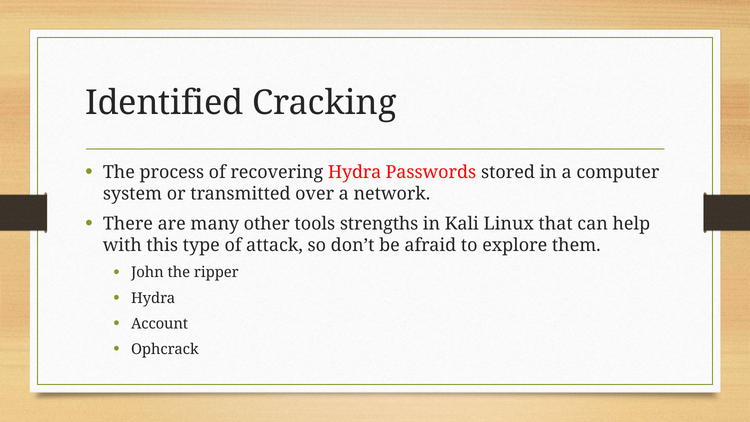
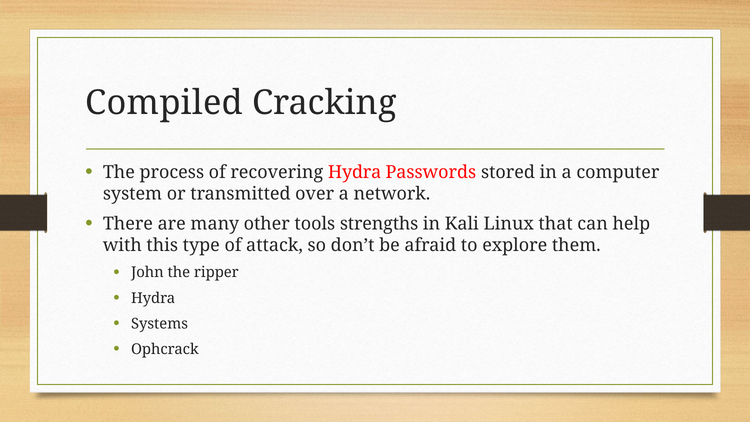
Identified: Identified -> Compiled (164, 103)
Account: Account -> Systems (159, 324)
